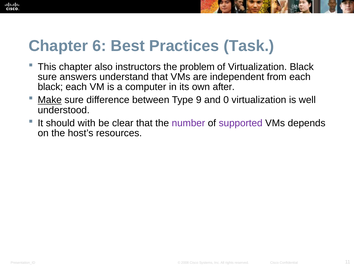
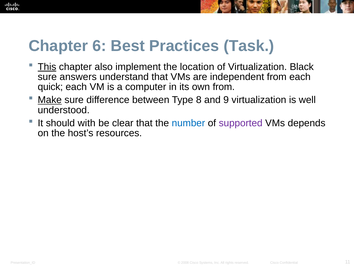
This underline: none -> present (47, 67)
instructors: instructors -> implement (138, 67)
problem: problem -> location (197, 67)
black: black -> quick (50, 87)
own after: after -> from (224, 87)
9: 9 -> 8 (199, 100)
0: 0 -> 9 (226, 100)
number colour: purple -> blue (188, 123)
